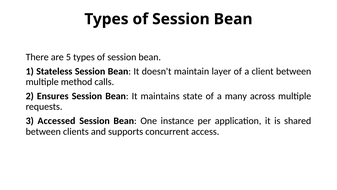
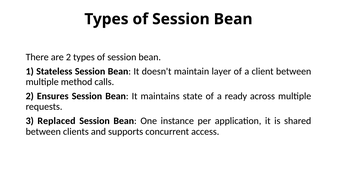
are 5: 5 -> 2 (68, 57)
many: many -> ready (236, 96)
Accessed: Accessed -> Replaced (56, 121)
